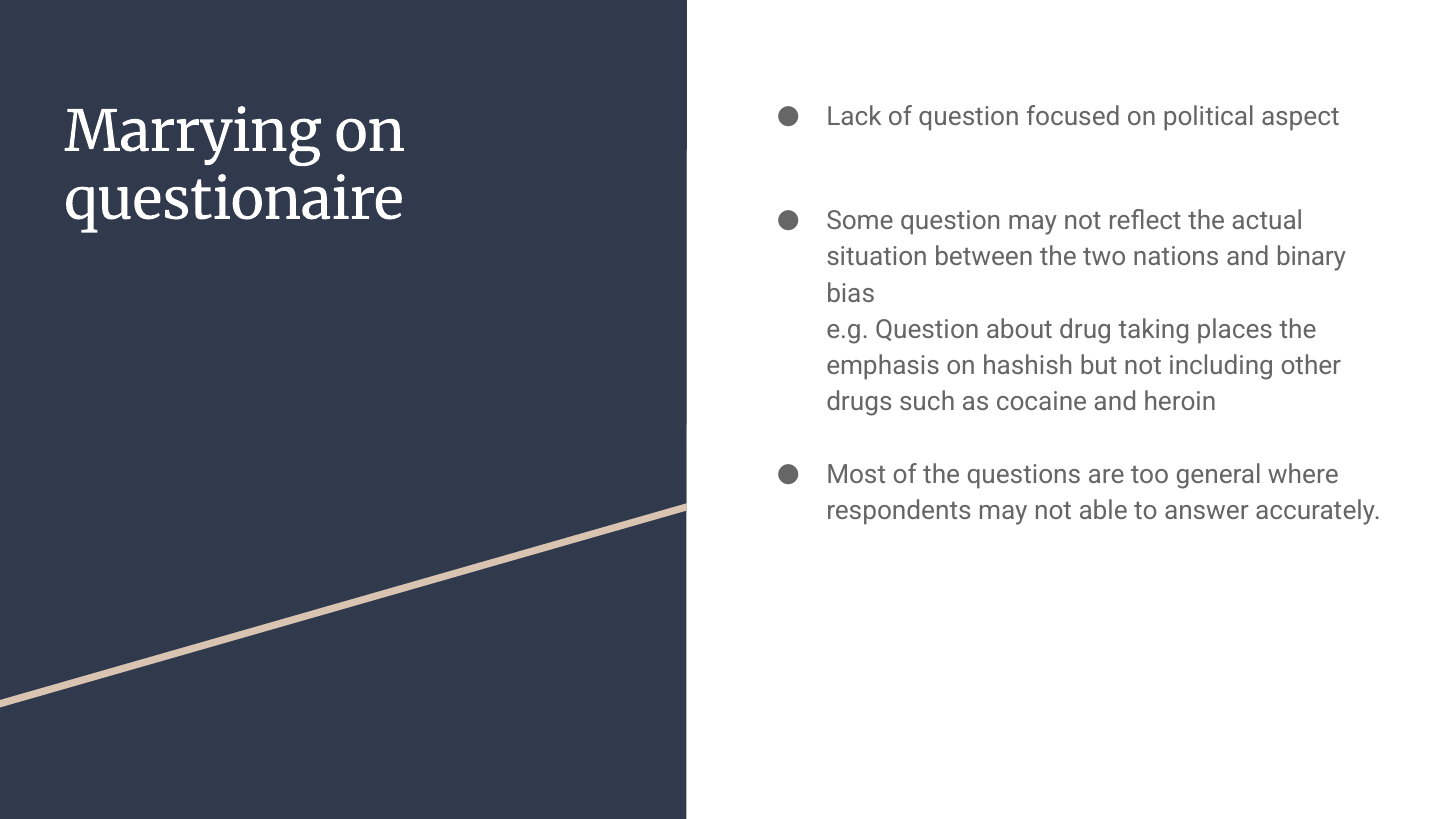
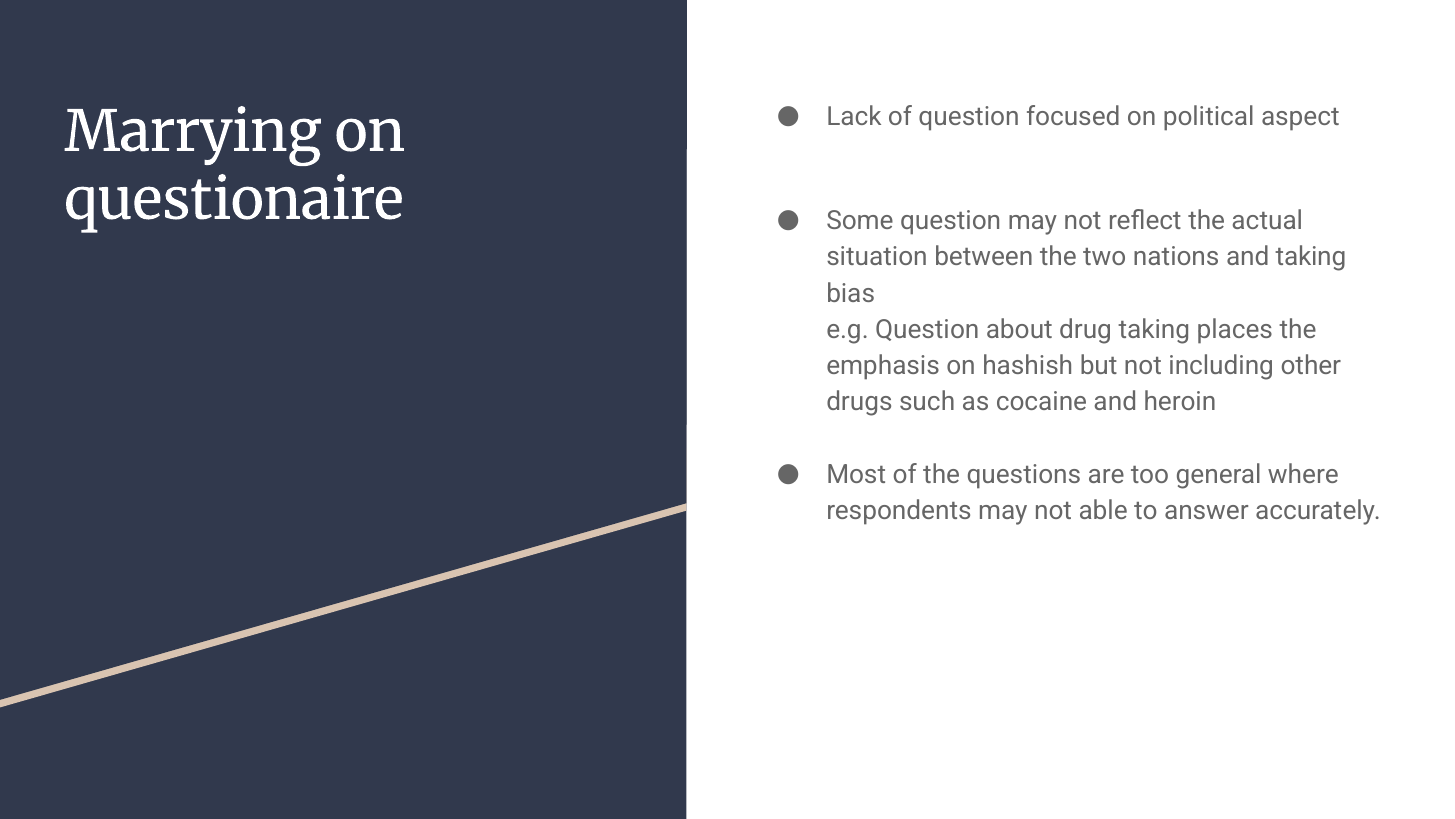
and binary: binary -> taking (1311, 257)
